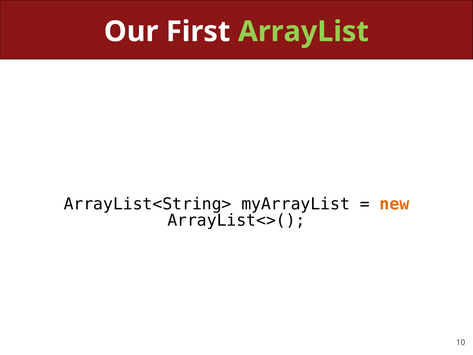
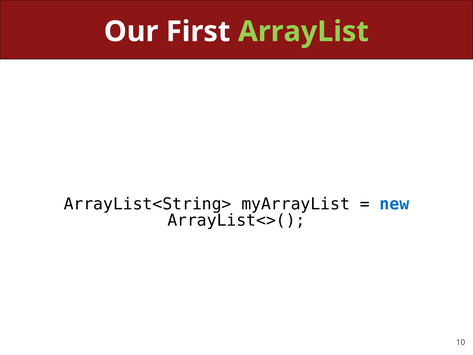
new colour: orange -> blue (394, 204)
